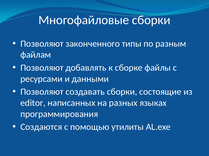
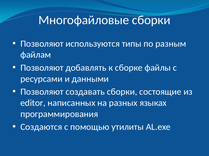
законченного: законченного -> используются (93, 44)
